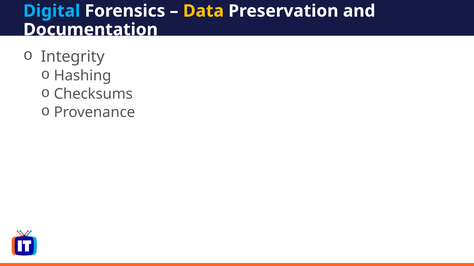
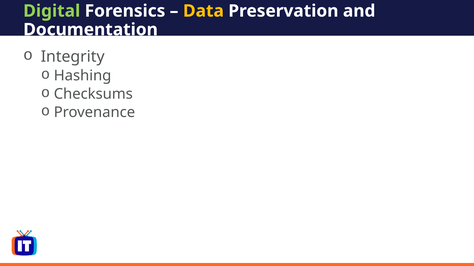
Digital colour: light blue -> light green (52, 11)
